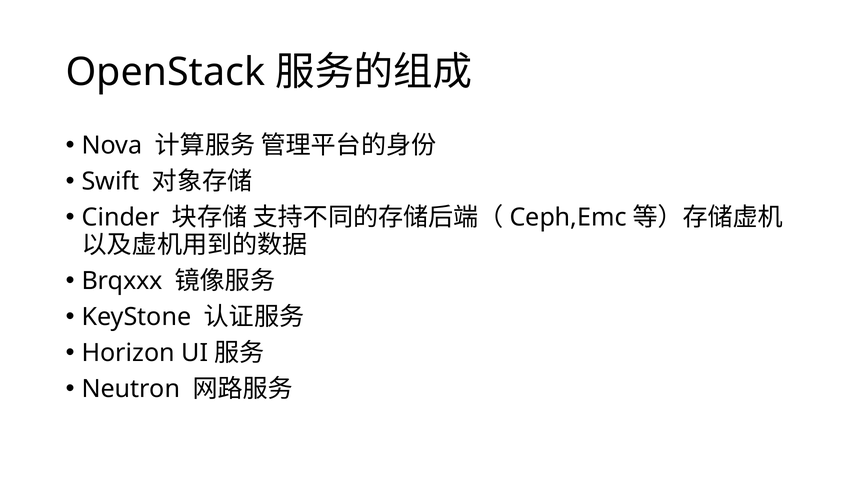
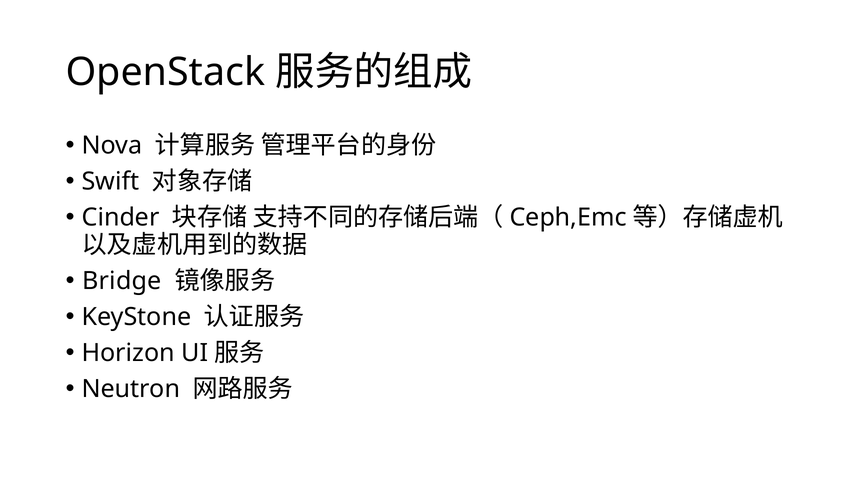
Brqxxx: Brqxxx -> Bridge (122, 281)
